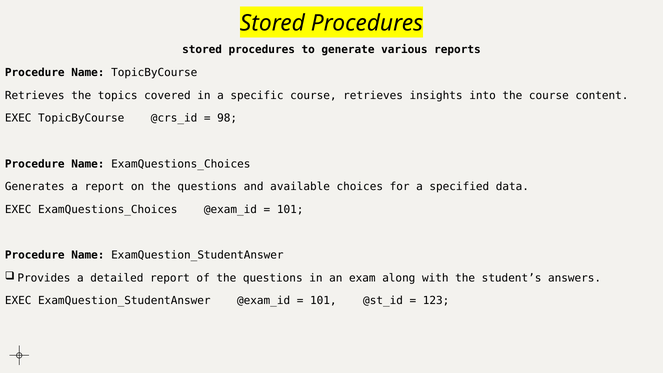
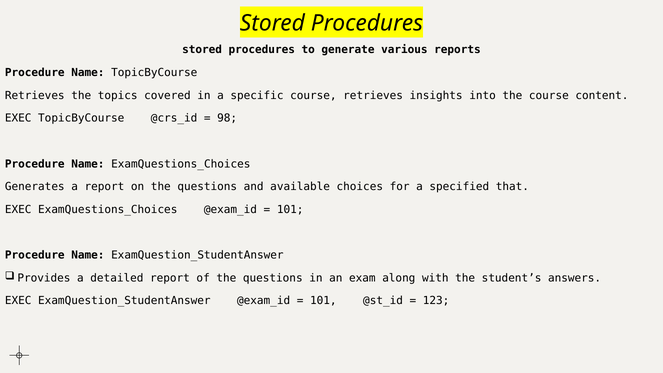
data: data -> that (512, 187)
